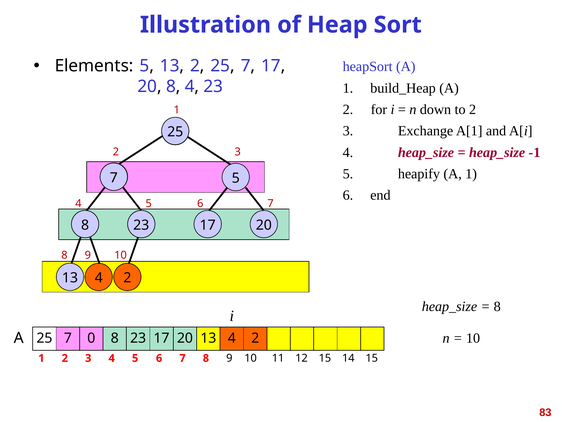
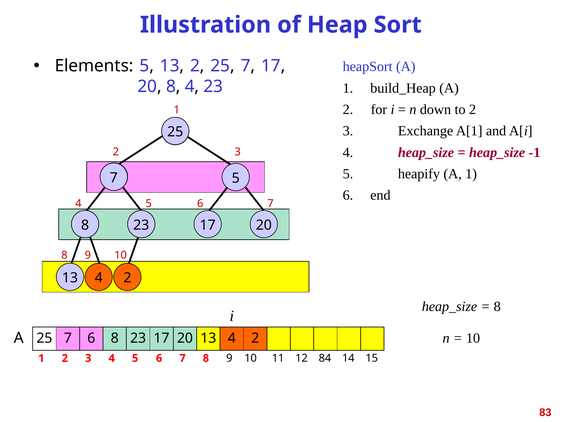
0: 0 -> 6 (91, 338)
12 15: 15 -> 84 (325, 358)
